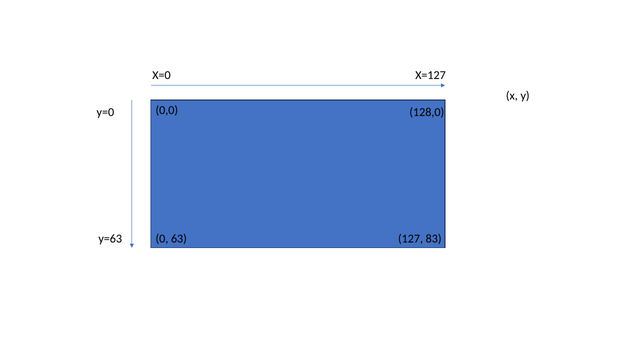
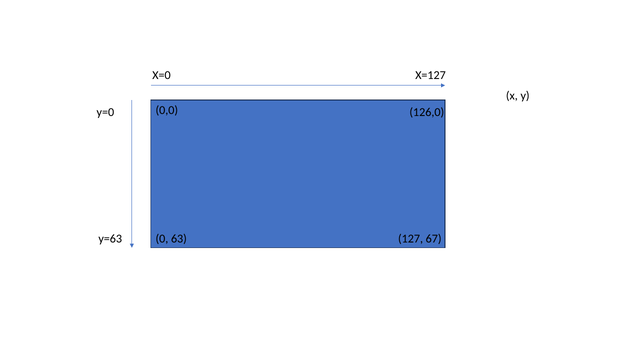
128,0: 128,0 -> 126,0 (427, 112)
83: 83 -> 67 (434, 238)
